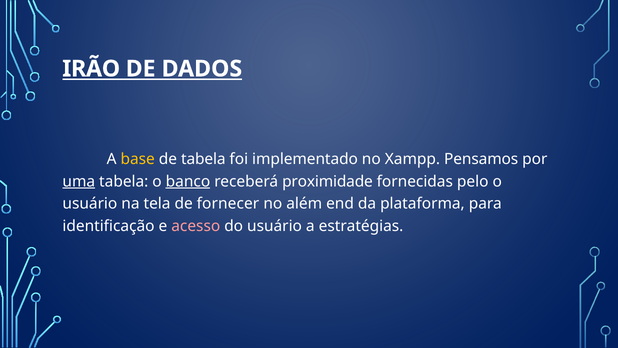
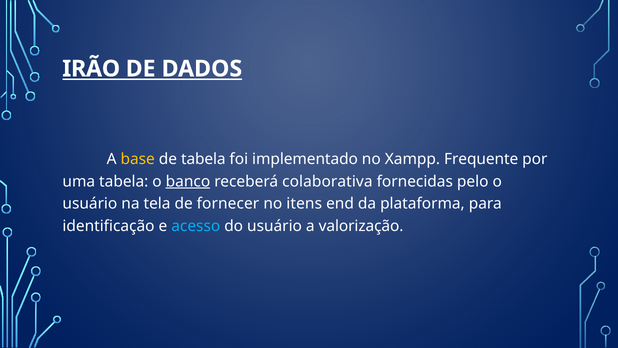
Pensamos: Pensamos -> Frequente (481, 159)
uma underline: present -> none (79, 181)
proximidade: proximidade -> colaborativa (327, 181)
além: além -> itens (304, 203)
acesso colour: pink -> light blue (196, 226)
estratégias: estratégias -> valorização (361, 226)
